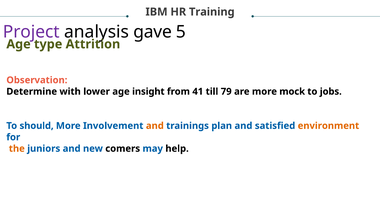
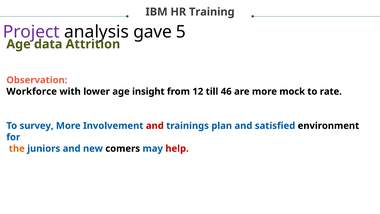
type: type -> data (48, 44)
Determine: Determine -> Workforce (32, 91)
41: 41 -> 12 (198, 91)
79: 79 -> 46 (226, 91)
jobs: jobs -> rate (331, 91)
should: should -> survey (37, 126)
and colour: orange -> red (155, 126)
environment colour: orange -> black (328, 126)
help colour: black -> red (177, 148)
